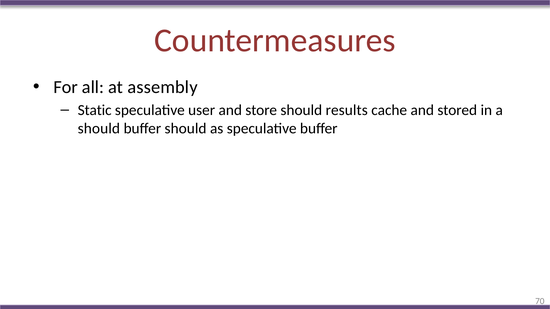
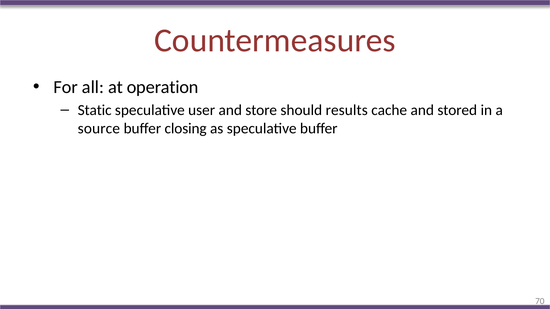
assembly: assembly -> operation (163, 87)
should: should -> source (99, 129)
buffer should: should -> closing (186, 129)
